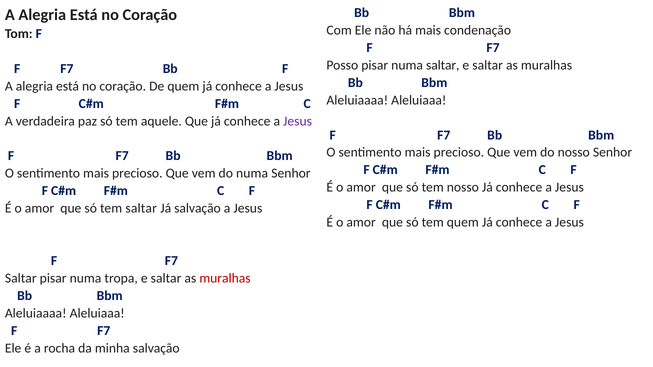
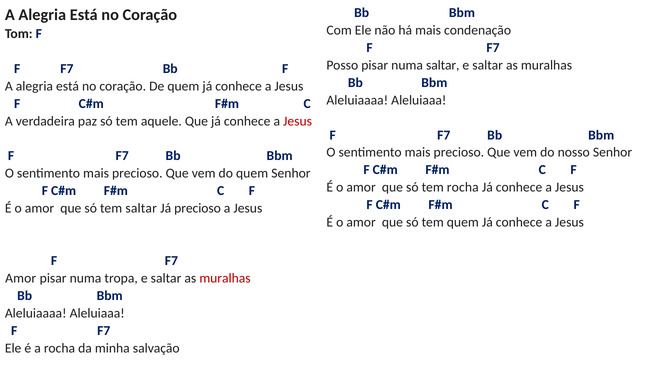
Jesus colour: purple -> red (298, 121)
do numa: numa -> quem (252, 174)
tem nosso: nosso -> rocha (463, 188)
Já salvação: salvação -> precioso (198, 209)
Saltar: Saltar -> Amor (21, 279)
